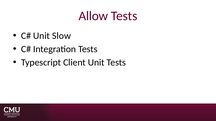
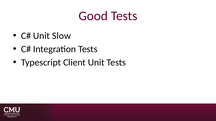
Allow: Allow -> Good (93, 16)
